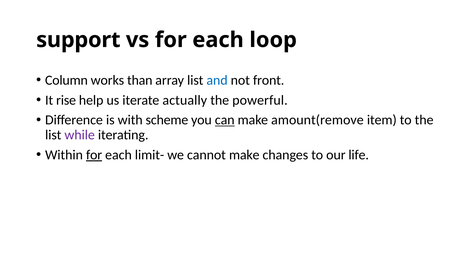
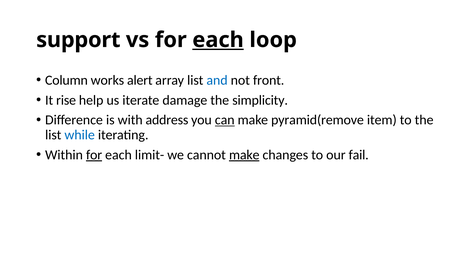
each underline: none -> present (218, 40)
than: than -> alert (140, 80)
actually: actually -> damage (185, 100)
powerful: powerful -> simplicity (260, 100)
scheme: scheme -> address (167, 120)
amount(remove: amount(remove -> pyramid(remove (318, 120)
while colour: purple -> blue (80, 135)
make underline: none -> present (244, 155)
life: life -> fail (359, 155)
